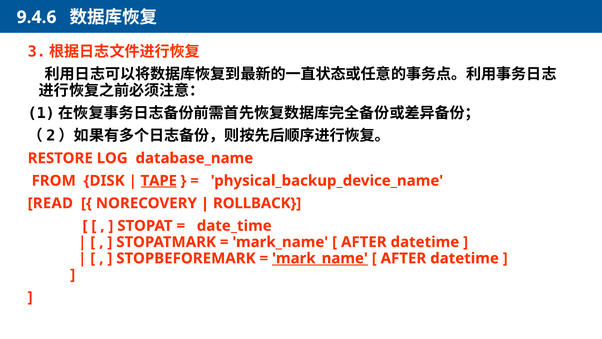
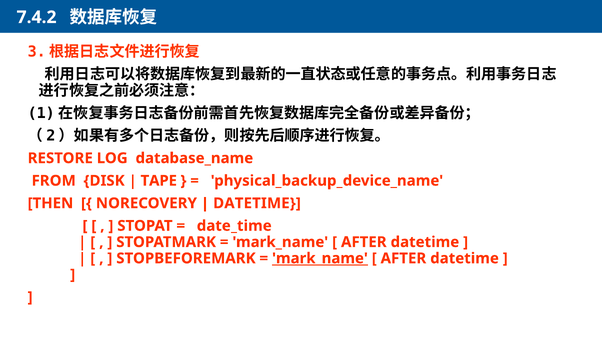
9.4.6: 9.4.6 -> 7.4.2 (37, 17)
TAPE underline: present -> none (159, 181)
READ: READ -> THEN (50, 203)
ROLLBACK: ROLLBACK -> DATETIME (257, 203)
